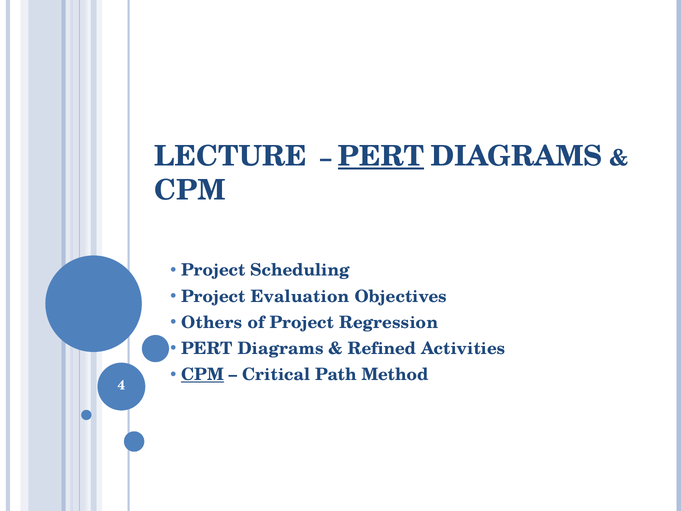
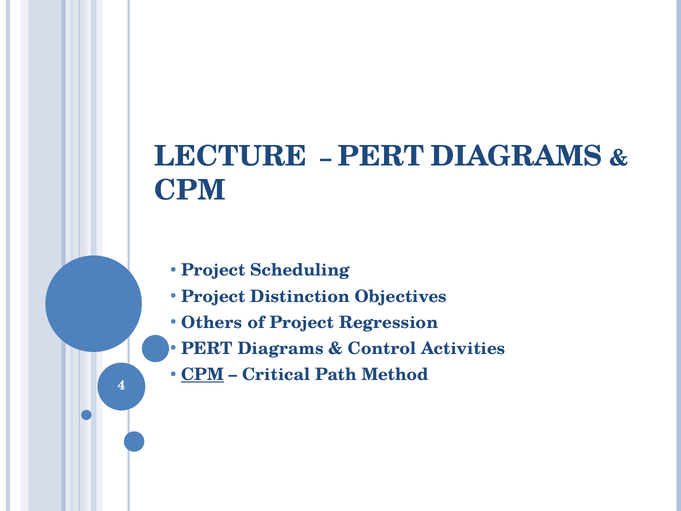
PERT underline: present -> none (381, 156)
Evaluation: Evaluation -> Distinction (300, 296)
Refined: Refined -> Control (382, 349)
